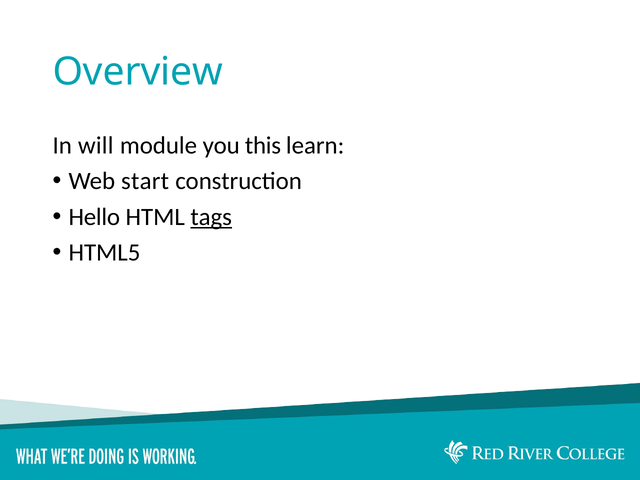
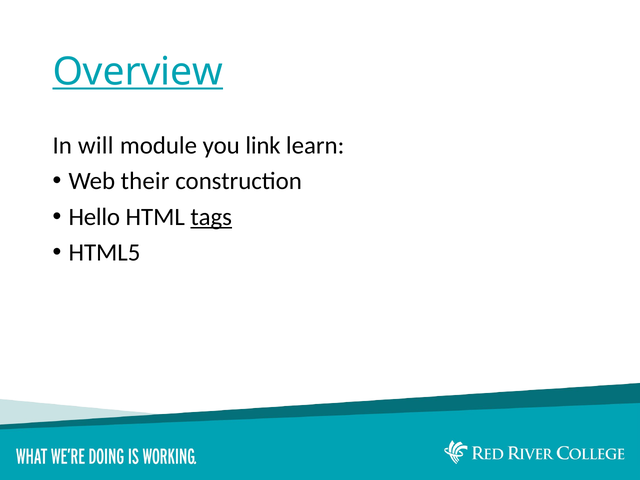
Overview underline: none -> present (138, 72)
this: this -> link (263, 145)
start: start -> their (145, 181)
